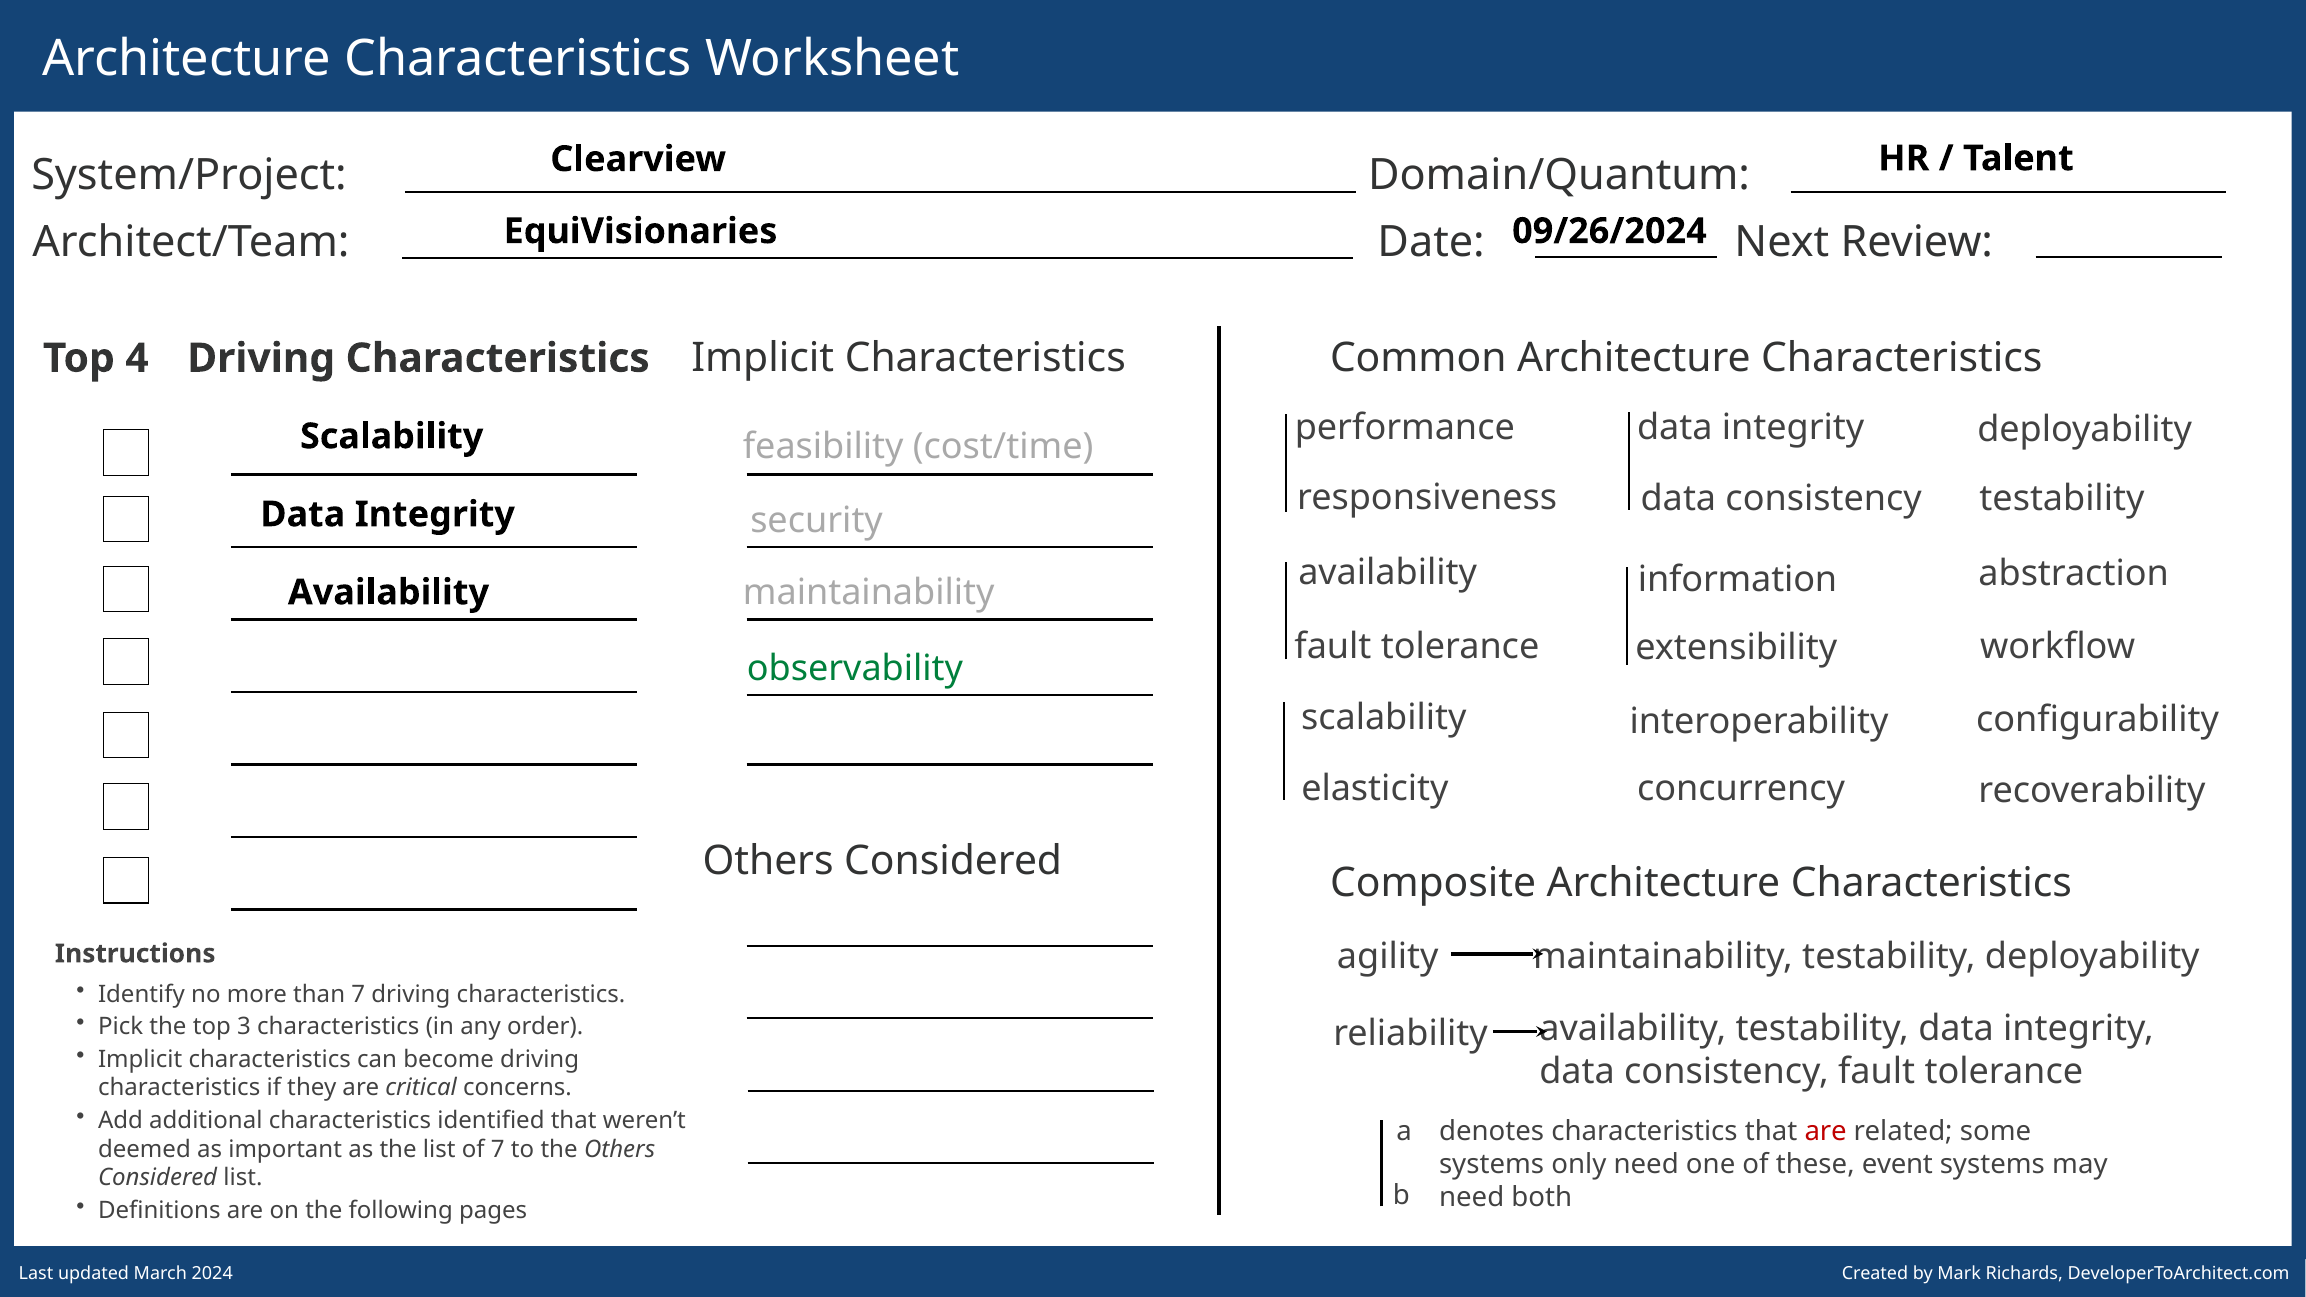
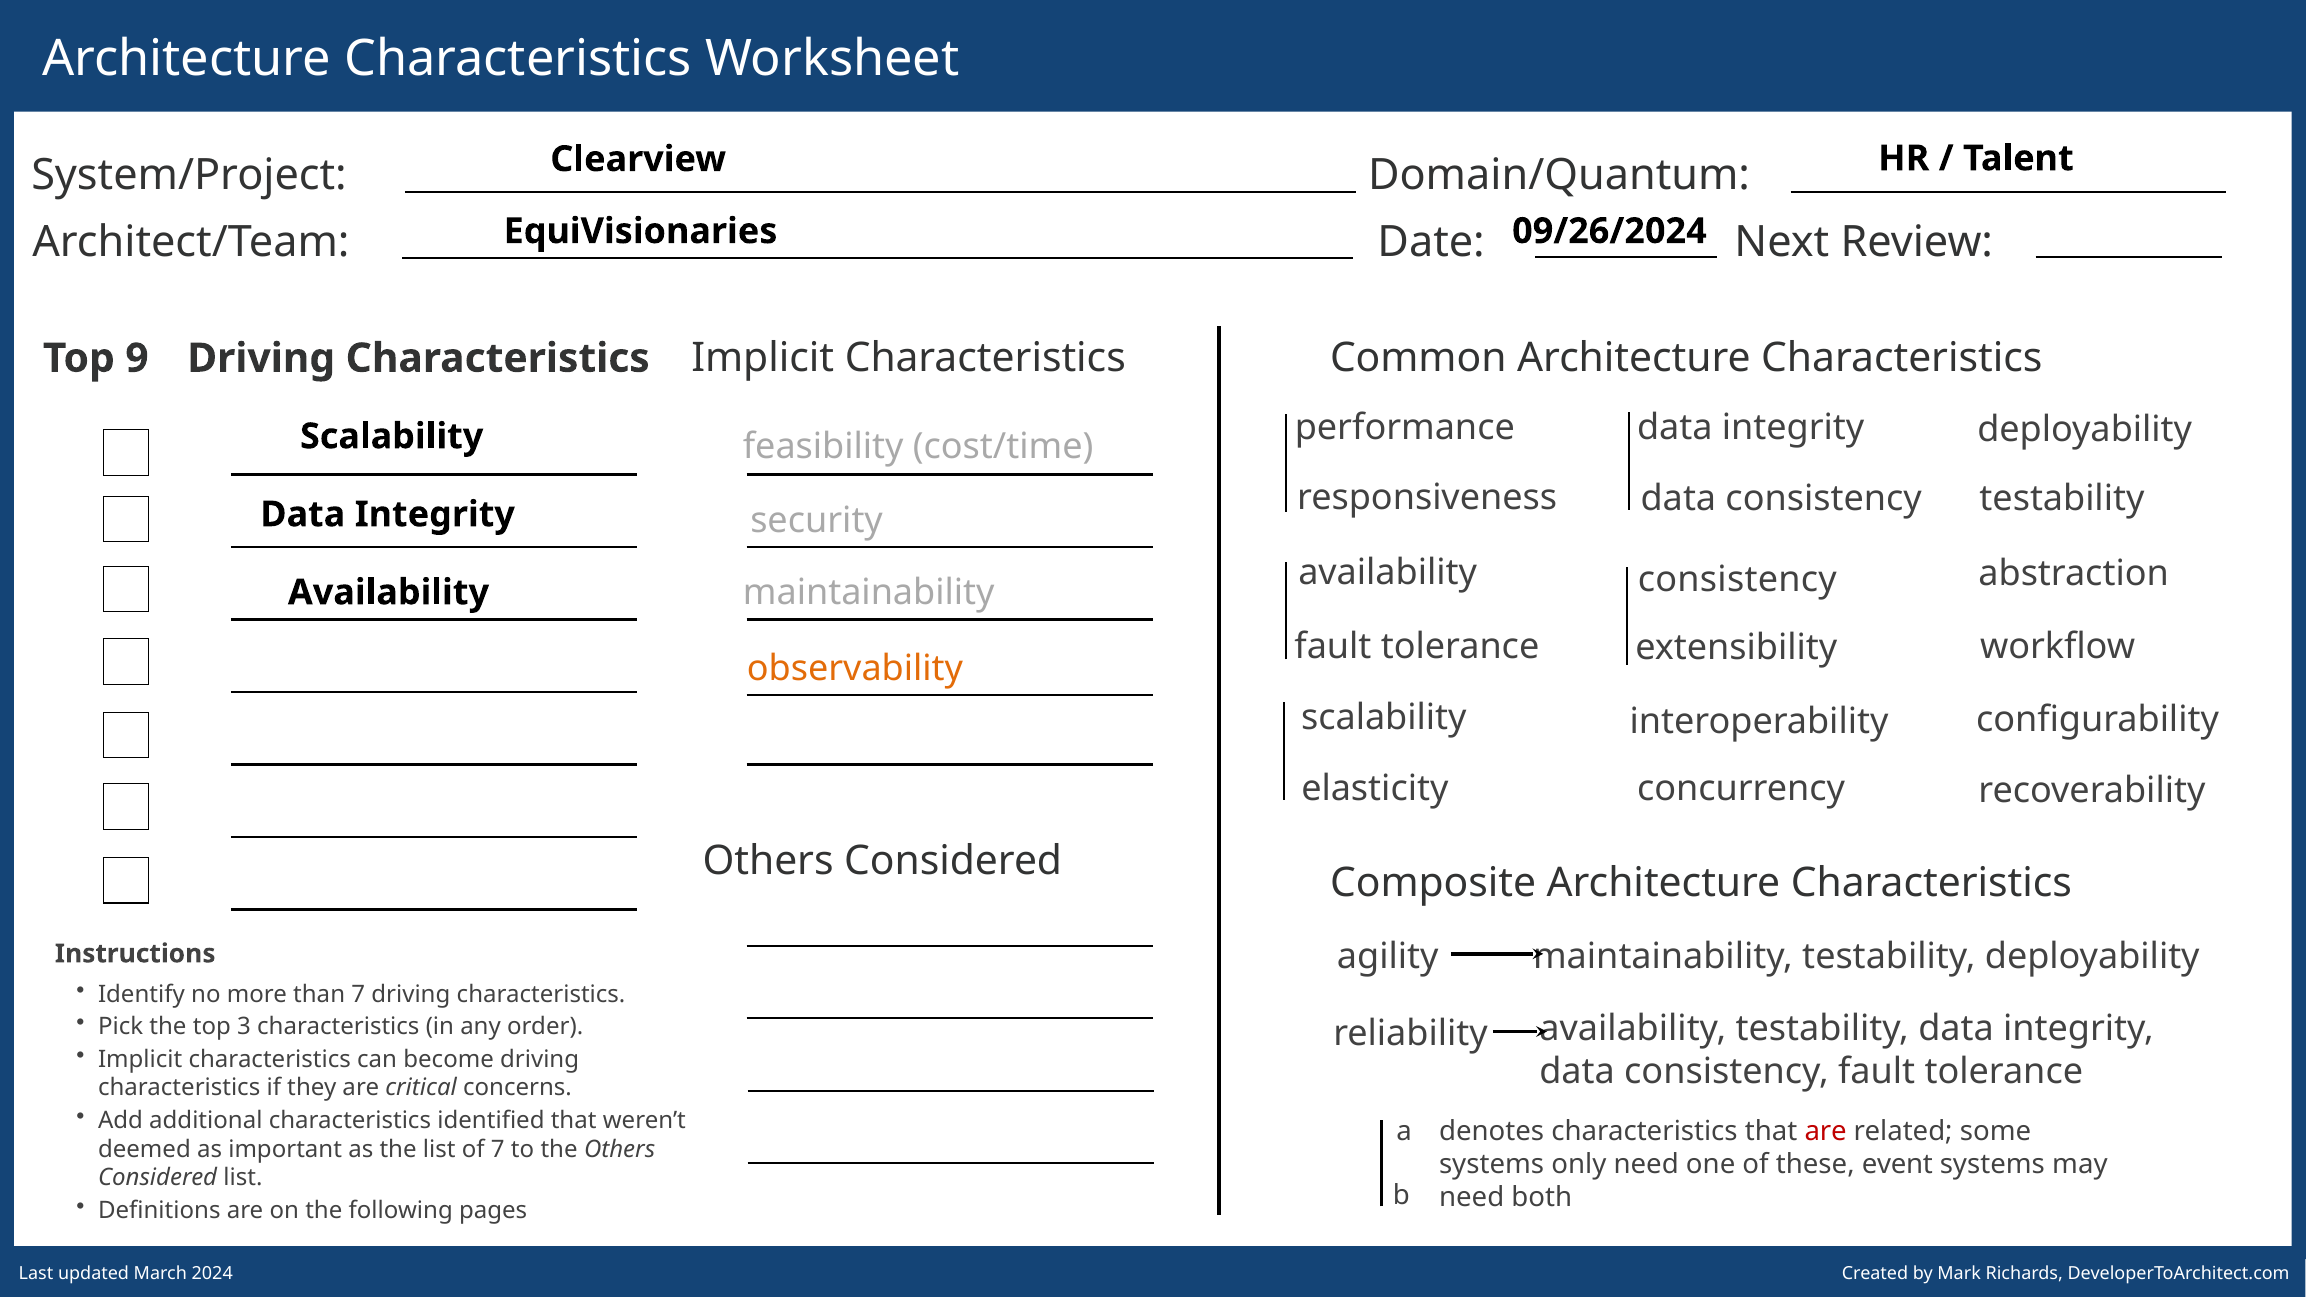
4: 4 -> 9 (137, 358)
information: information -> consistency (1737, 580)
observability colour: green -> orange (855, 669)
